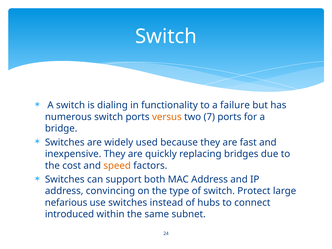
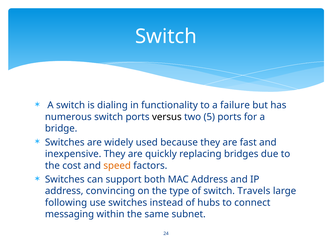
versus colour: orange -> black (167, 117)
7: 7 -> 5 (209, 117)
Protect: Protect -> Travels (254, 191)
nefarious: nefarious -> following (66, 203)
introduced: introduced -> messaging (69, 214)
